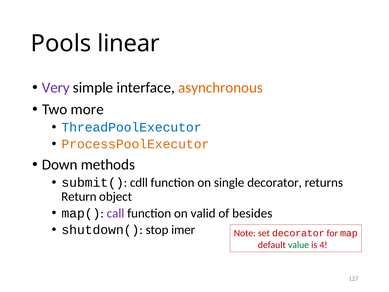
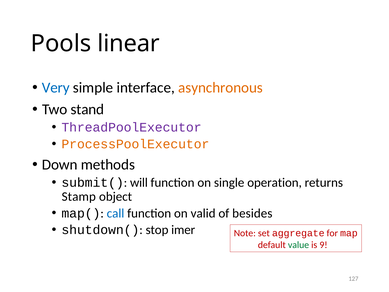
Very colour: purple -> blue (56, 88)
more: more -> stand (87, 109)
ThreadPoolExecutor colour: blue -> purple (132, 127)
cdll: cdll -> will (139, 182)
single decorator: decorator -> operation (275, 182)
Return: Return -> Stamp (79, 196)
call colour: purple -> blue (116, 213)
set decorator: decorator -> aggregate (298, 233)
4: 4 -> 9 (323, 245)
